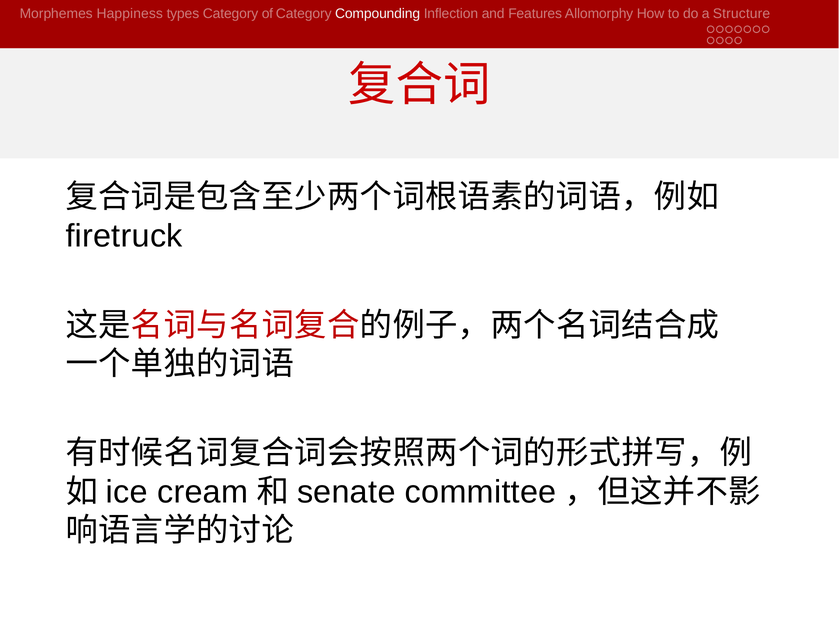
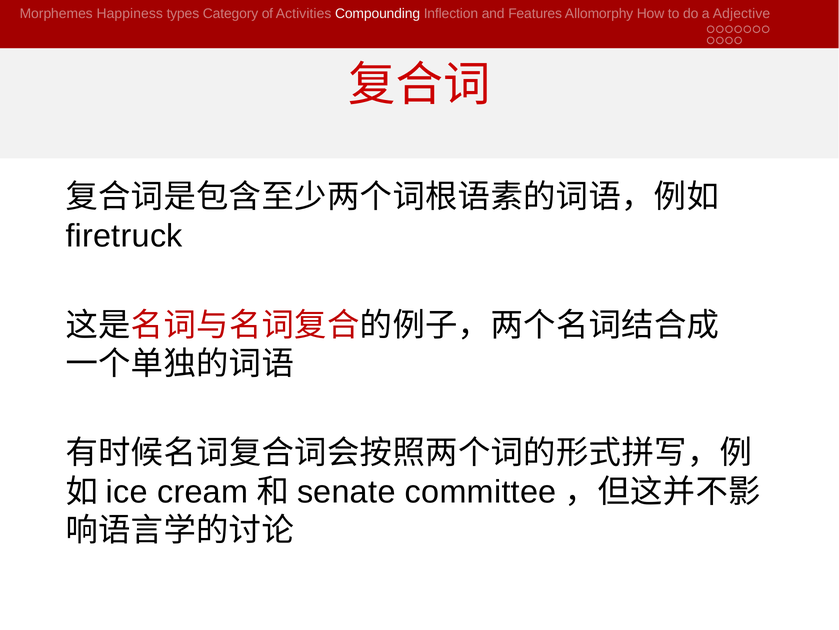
of Category: Category -> Activities (304, 14)
Structure: Structure -> Adjective (742, 14)
